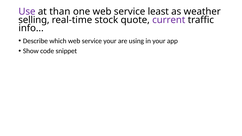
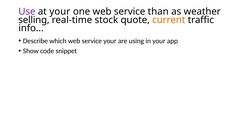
at than: than -> your (60, 12)
least: least -> than (158, 12)
current colour: purple -> orange (169, 20)
